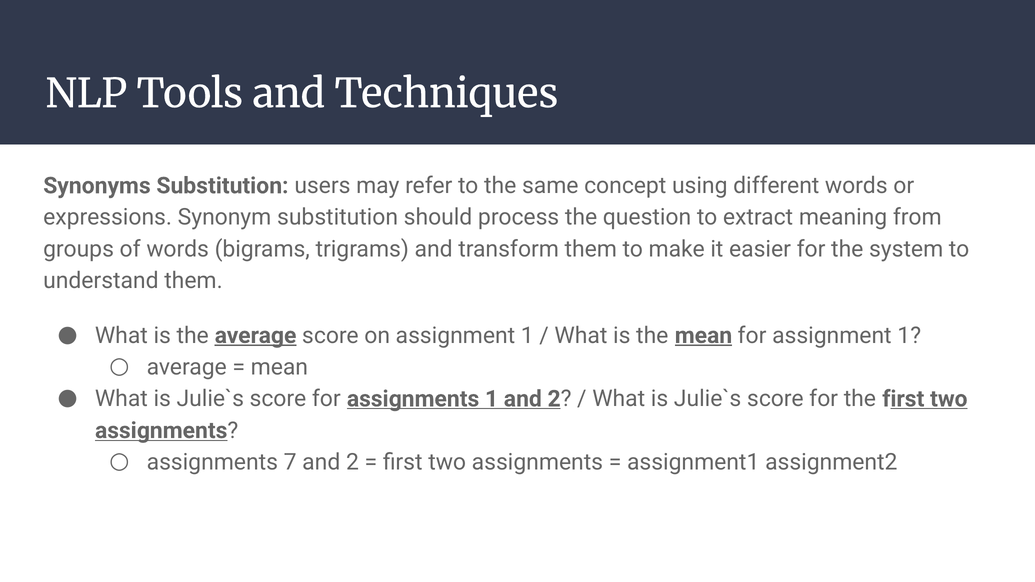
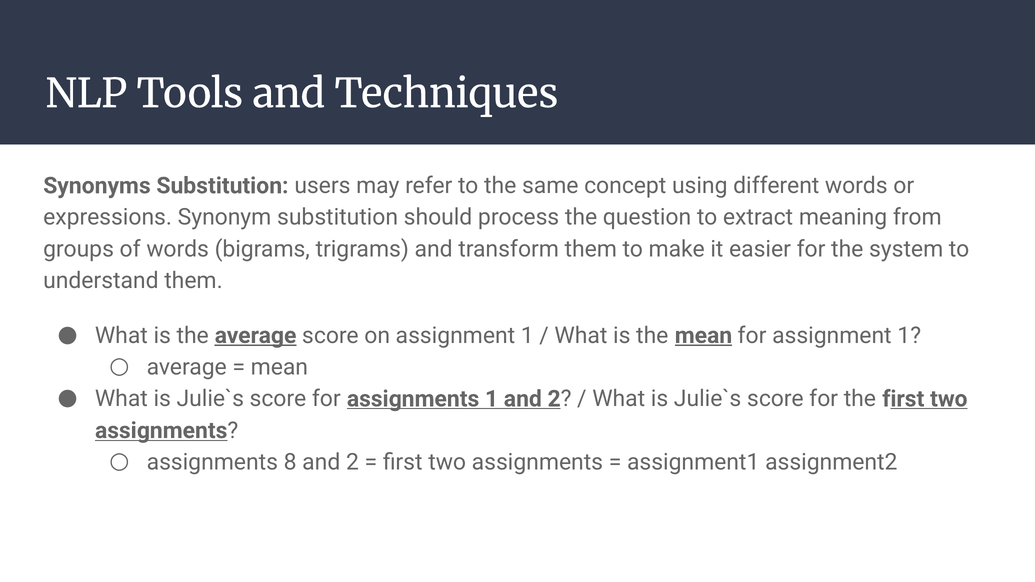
7: 7 -> 8 (290, 462)
